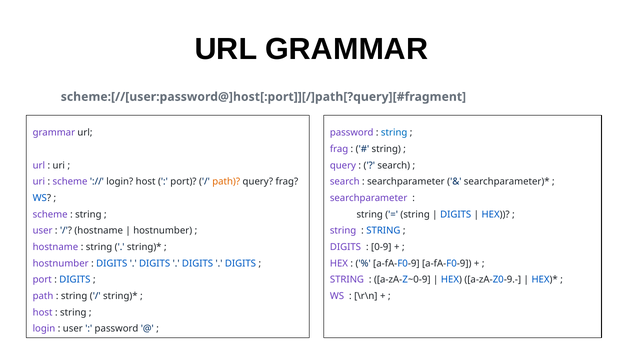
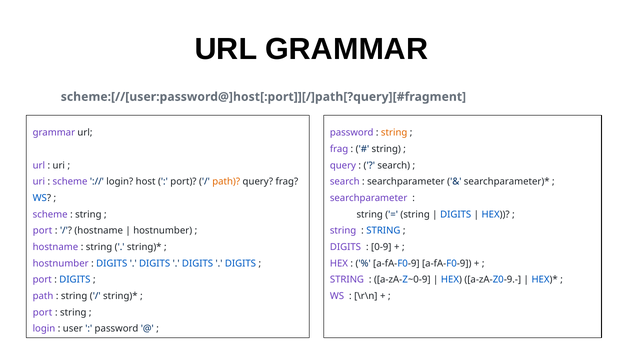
string colour: blue -> orange (394, 133)
user: user -> port (43, 231)
host: host -> port (43, 313)
